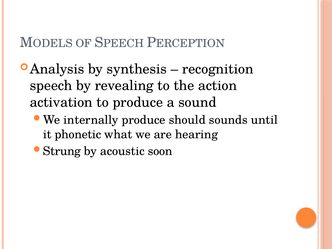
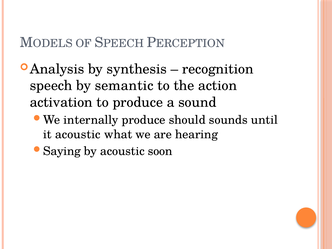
revealing: revealing -> semantic (124, 86)
it phonetic: phonetic -> acoustic (78, 134)
Strung: Strung -> Saying (62, 151)
